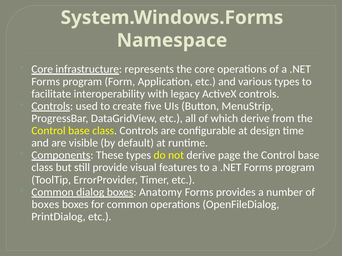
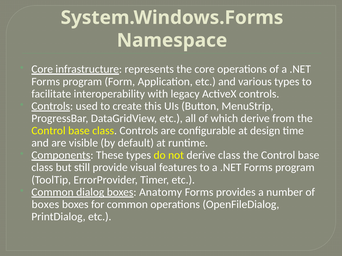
five: five -> this (153, 106)
derive page: page -> class (229, 155)
